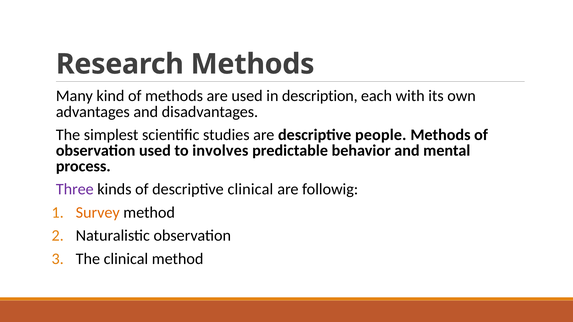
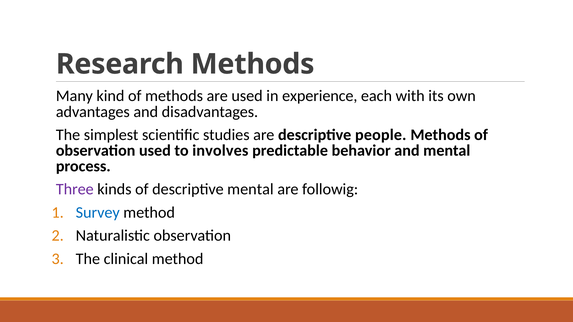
description: description -> experience (320, 96)
descriptive clinical: clinical -> mental (250, 190)
Survey colour: orange -> blue (98, 213)
